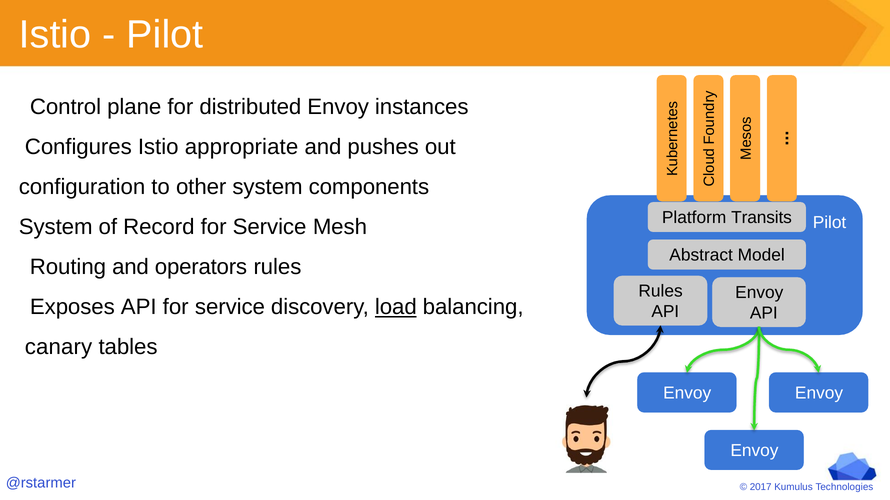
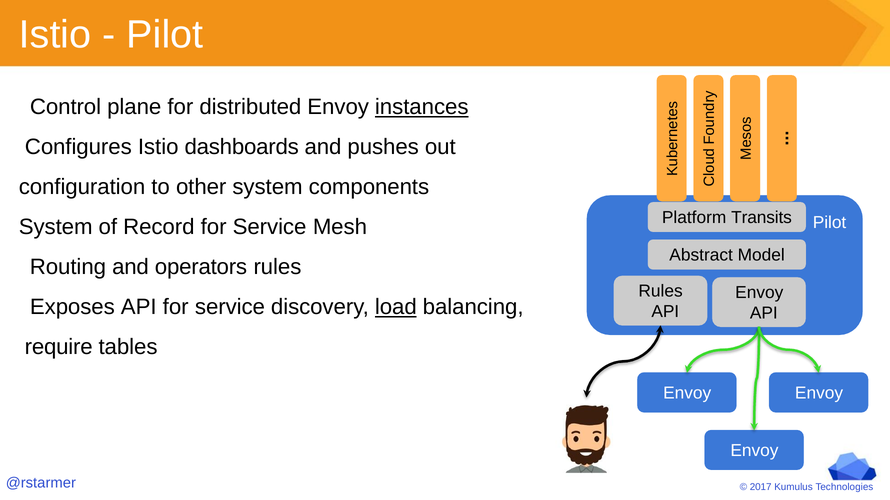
instances underline: none -> present (422, 107)
appropriate: appropriate -> dashboards (242, 147)
canary: canary -> require (59, 348)
